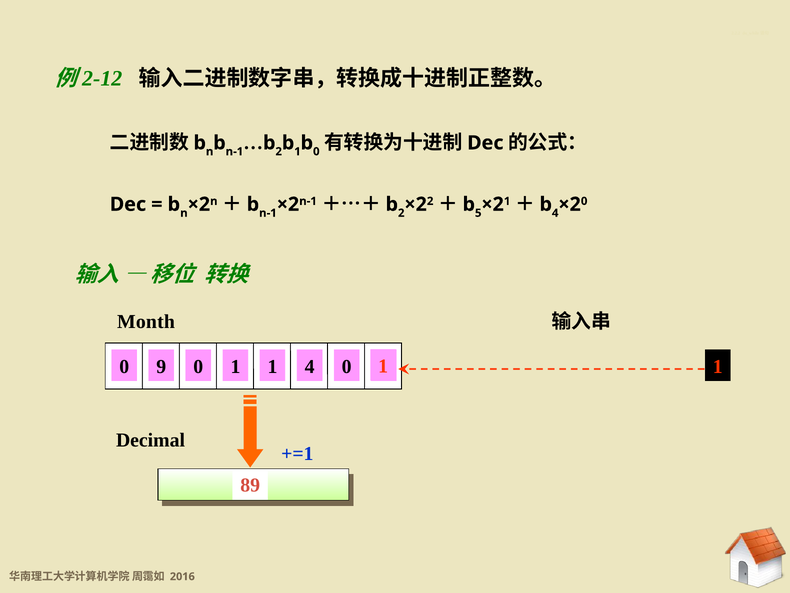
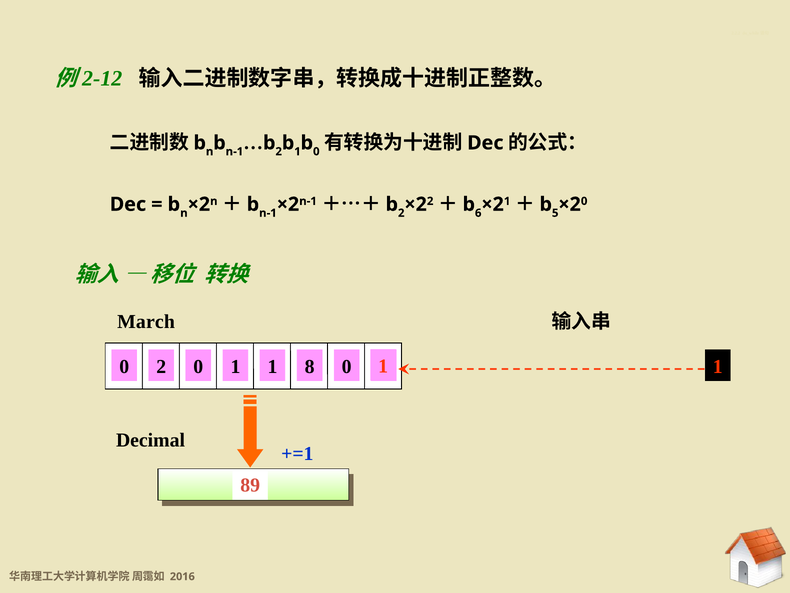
5: 5 -> 6 (478, 213)
4: 4 -> 5 (555, 213)
Month: Month -> March (146, 321)
0 9: 9 -> 2 (161, 366)
0 4: 4 -> 8 (310, 366)
